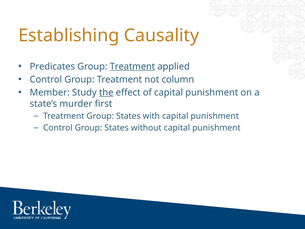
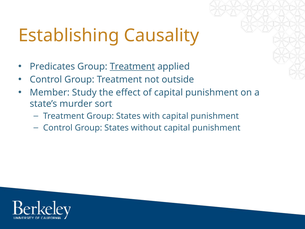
column: column -> outside (178, 79)
the underline: present -> none (106, 92)
first: first -> sort (103, 104)
